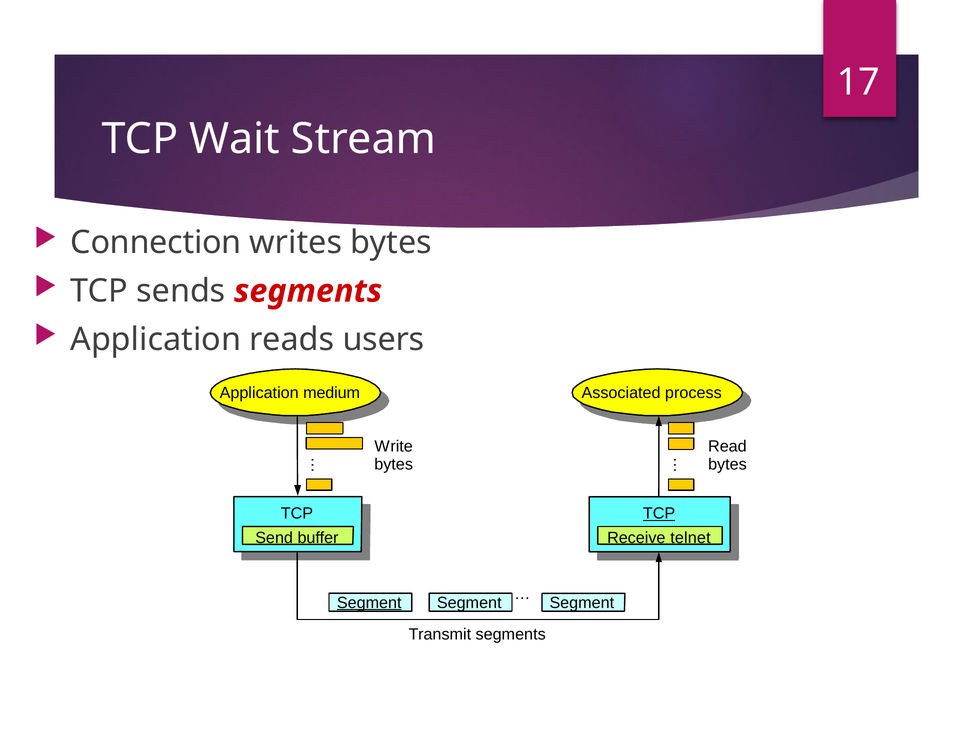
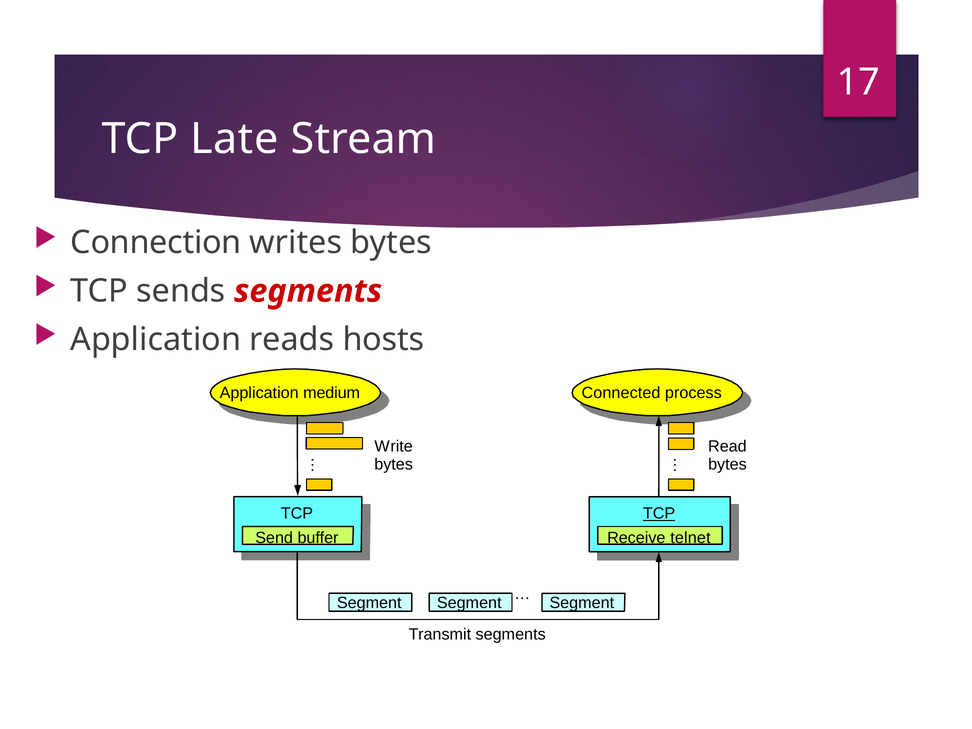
Wait: Wait -> Late (234, 139)
users: users -> hosts (383, 340)
Associated: Associated -> Connected (621, 393)
Segment underline: present -> none (369, 603)
